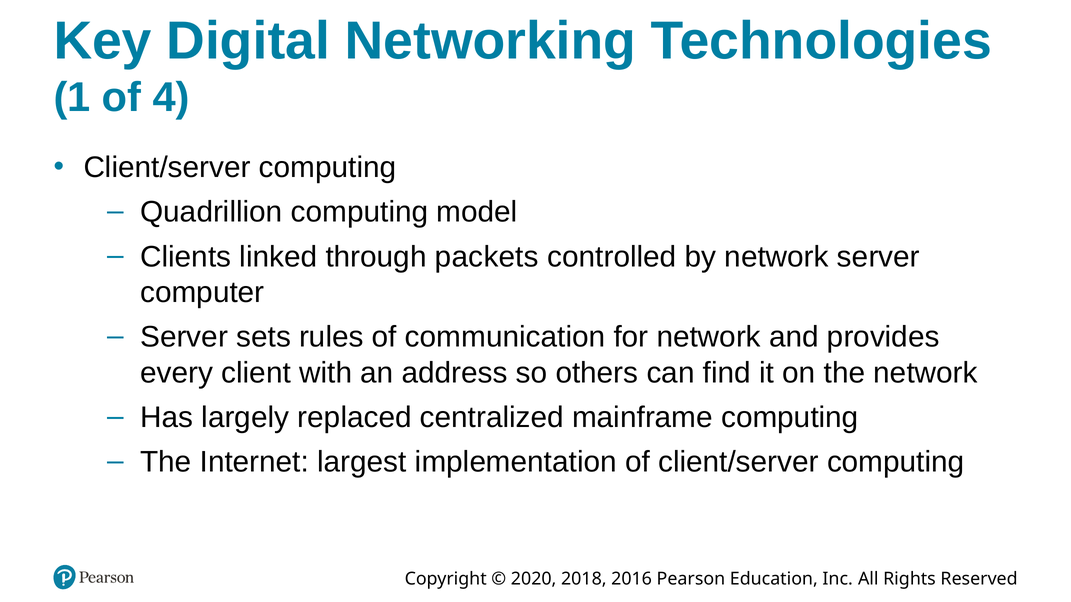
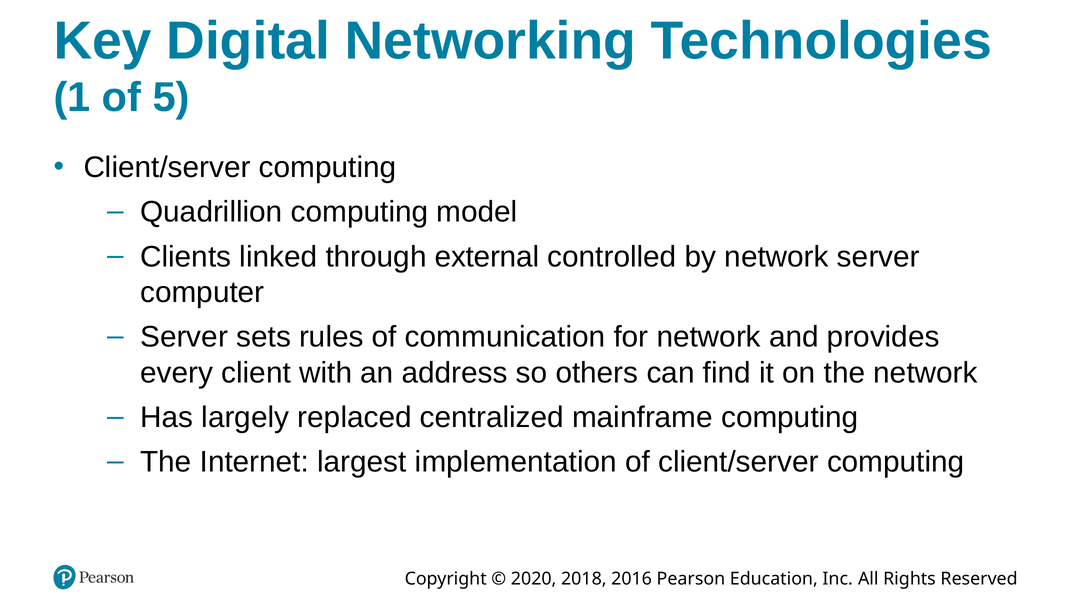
4: 4 -> 5 (171, 98)
packets: packets -> external (487, 257)
